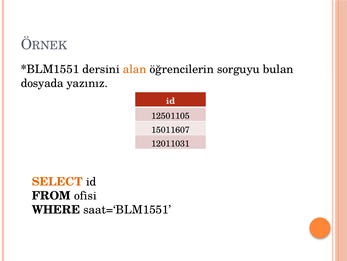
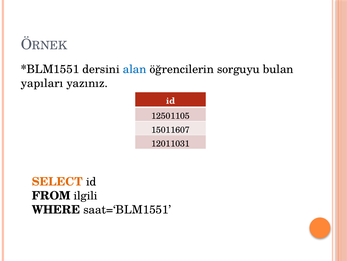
alan colour: orange -> blue (135, 69)
dosyada: dosyada -> yapıları (42, 83)
ofisi: ofisi -> ilgili (86, 195)
